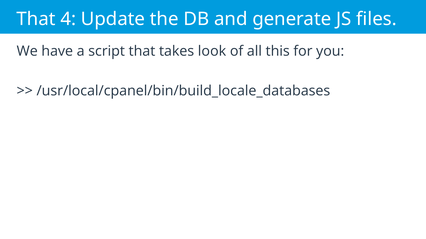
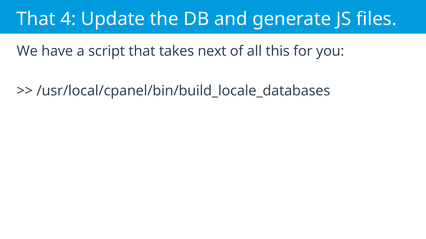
look: look -> next (212, 51)
